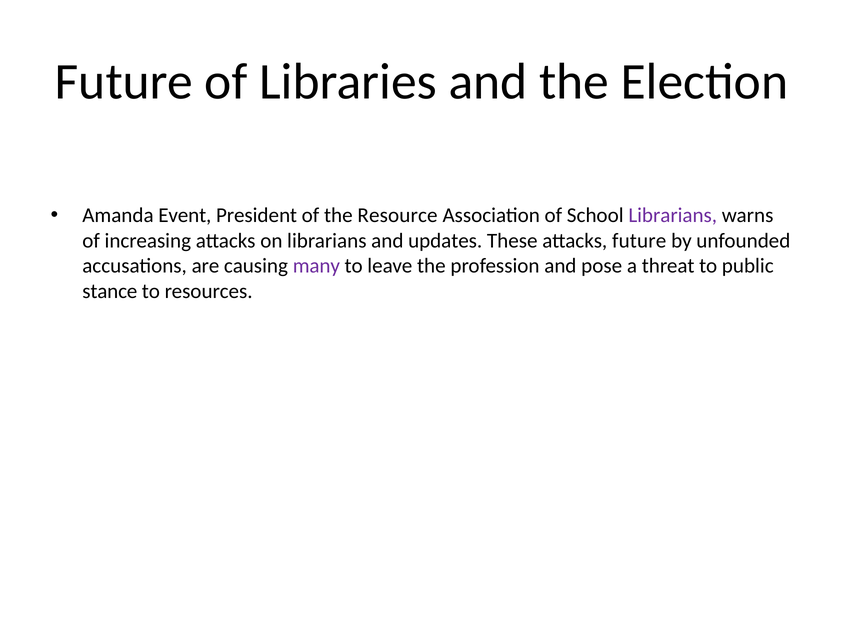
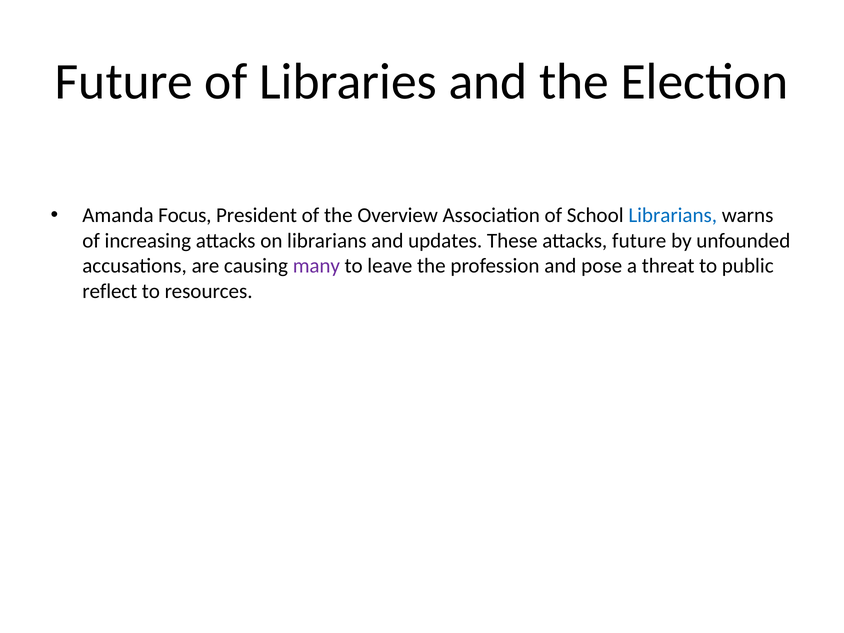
Event: Event -> Focus (185, 215)
Resource: Resource -> Overview (398, 215)
Librarians colour: purple -> blue (673, 215)
stance: stance -> reflect (110, 291)
